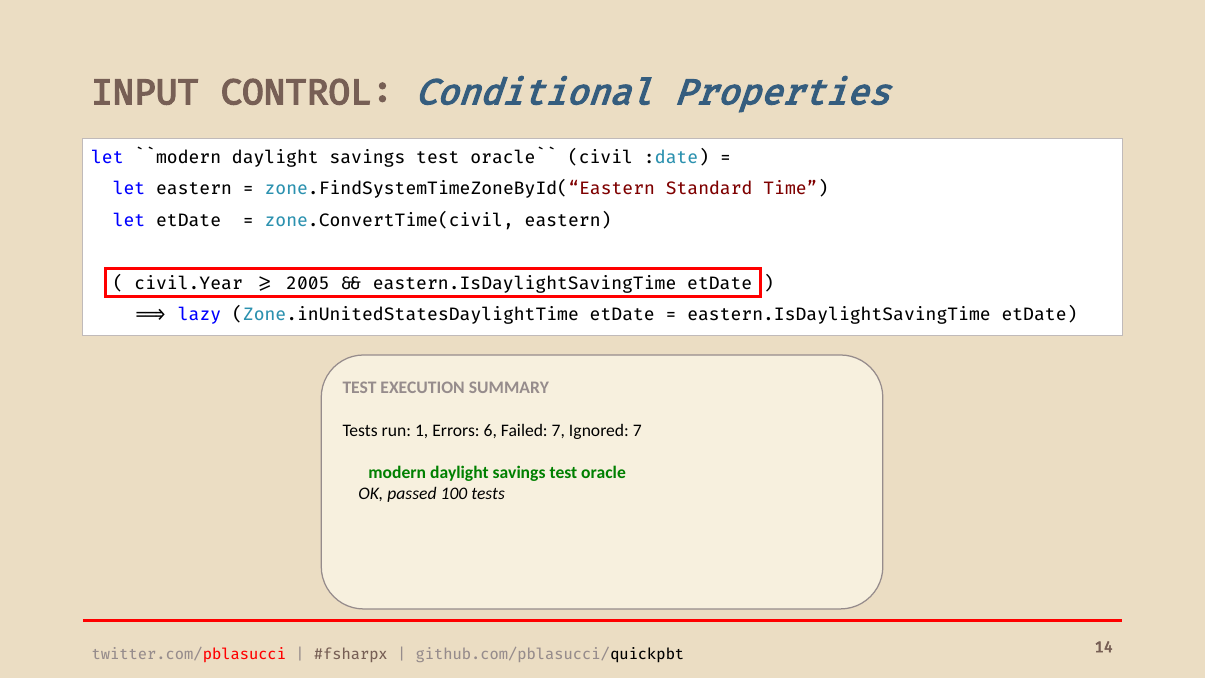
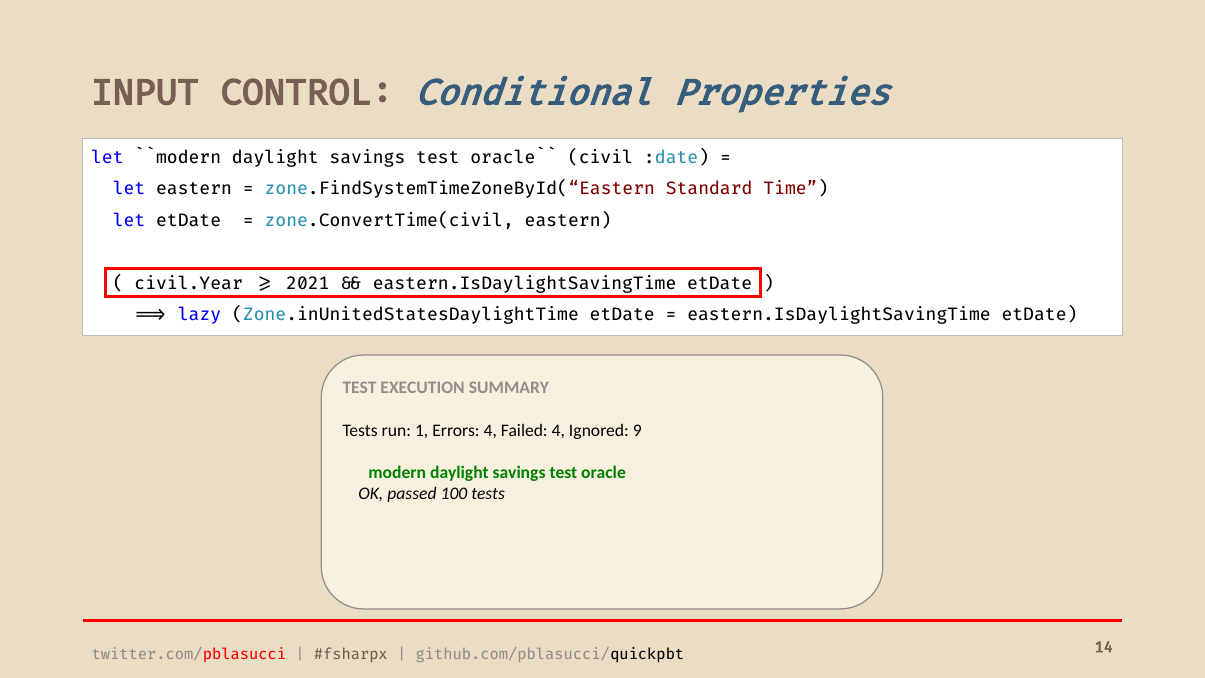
2005: 2005 -> 2021 (308, 284)
Errors 6: 6 -> 4 (490, 430)
Failed 7: 7 -> 4 (558, 430)
Ignored 7: 7 -> 9 (637, 430)
